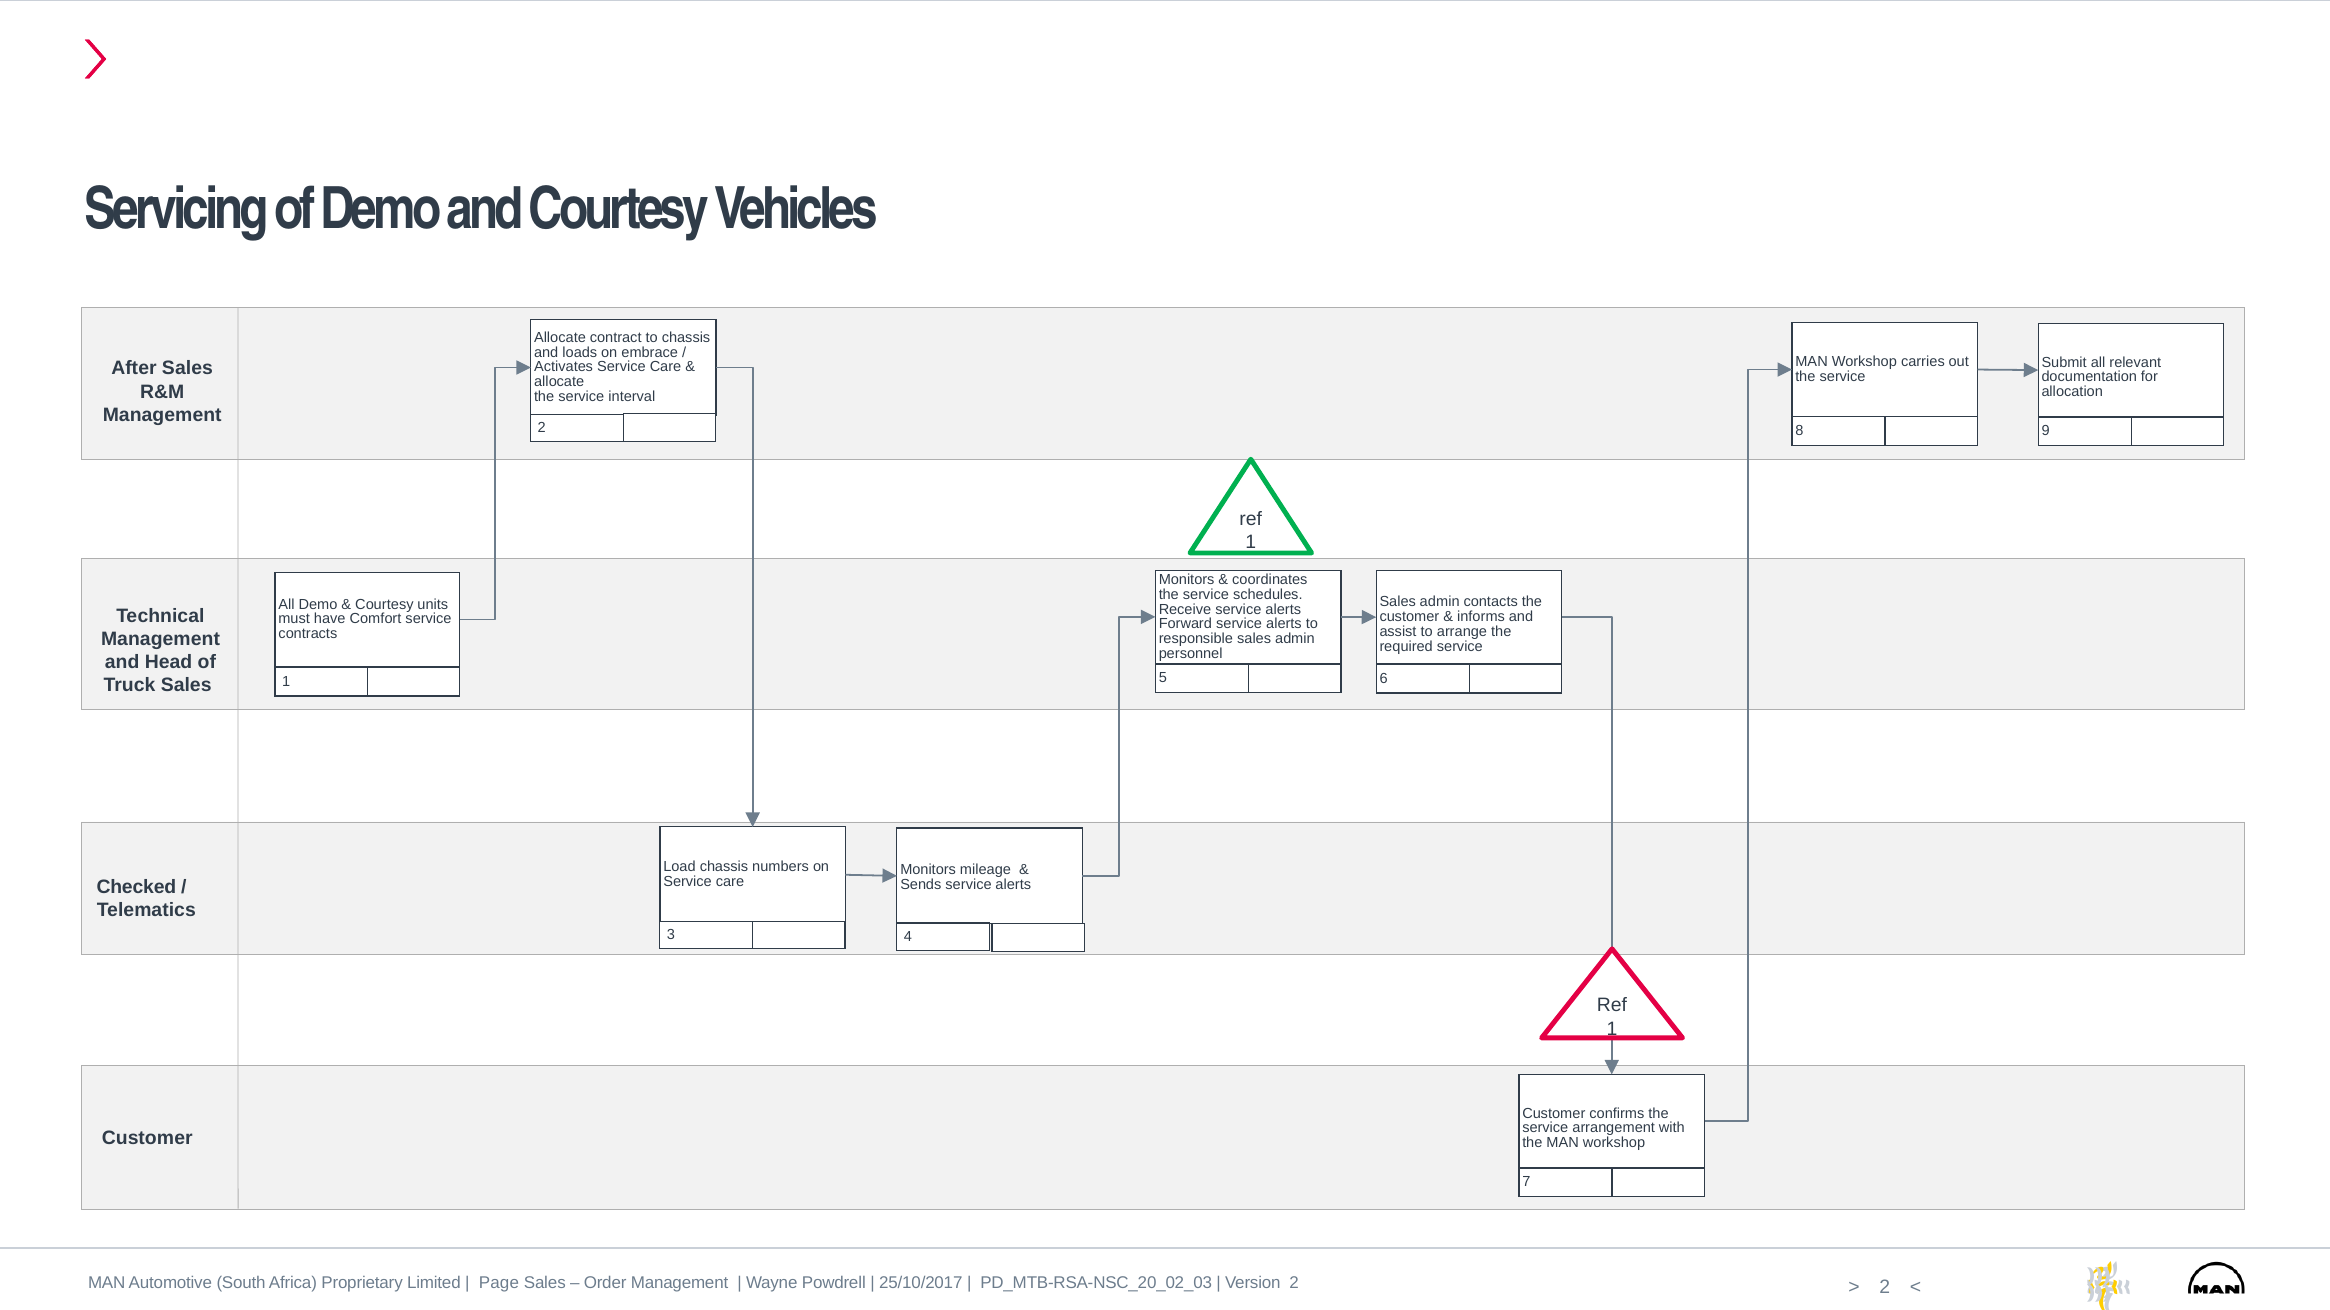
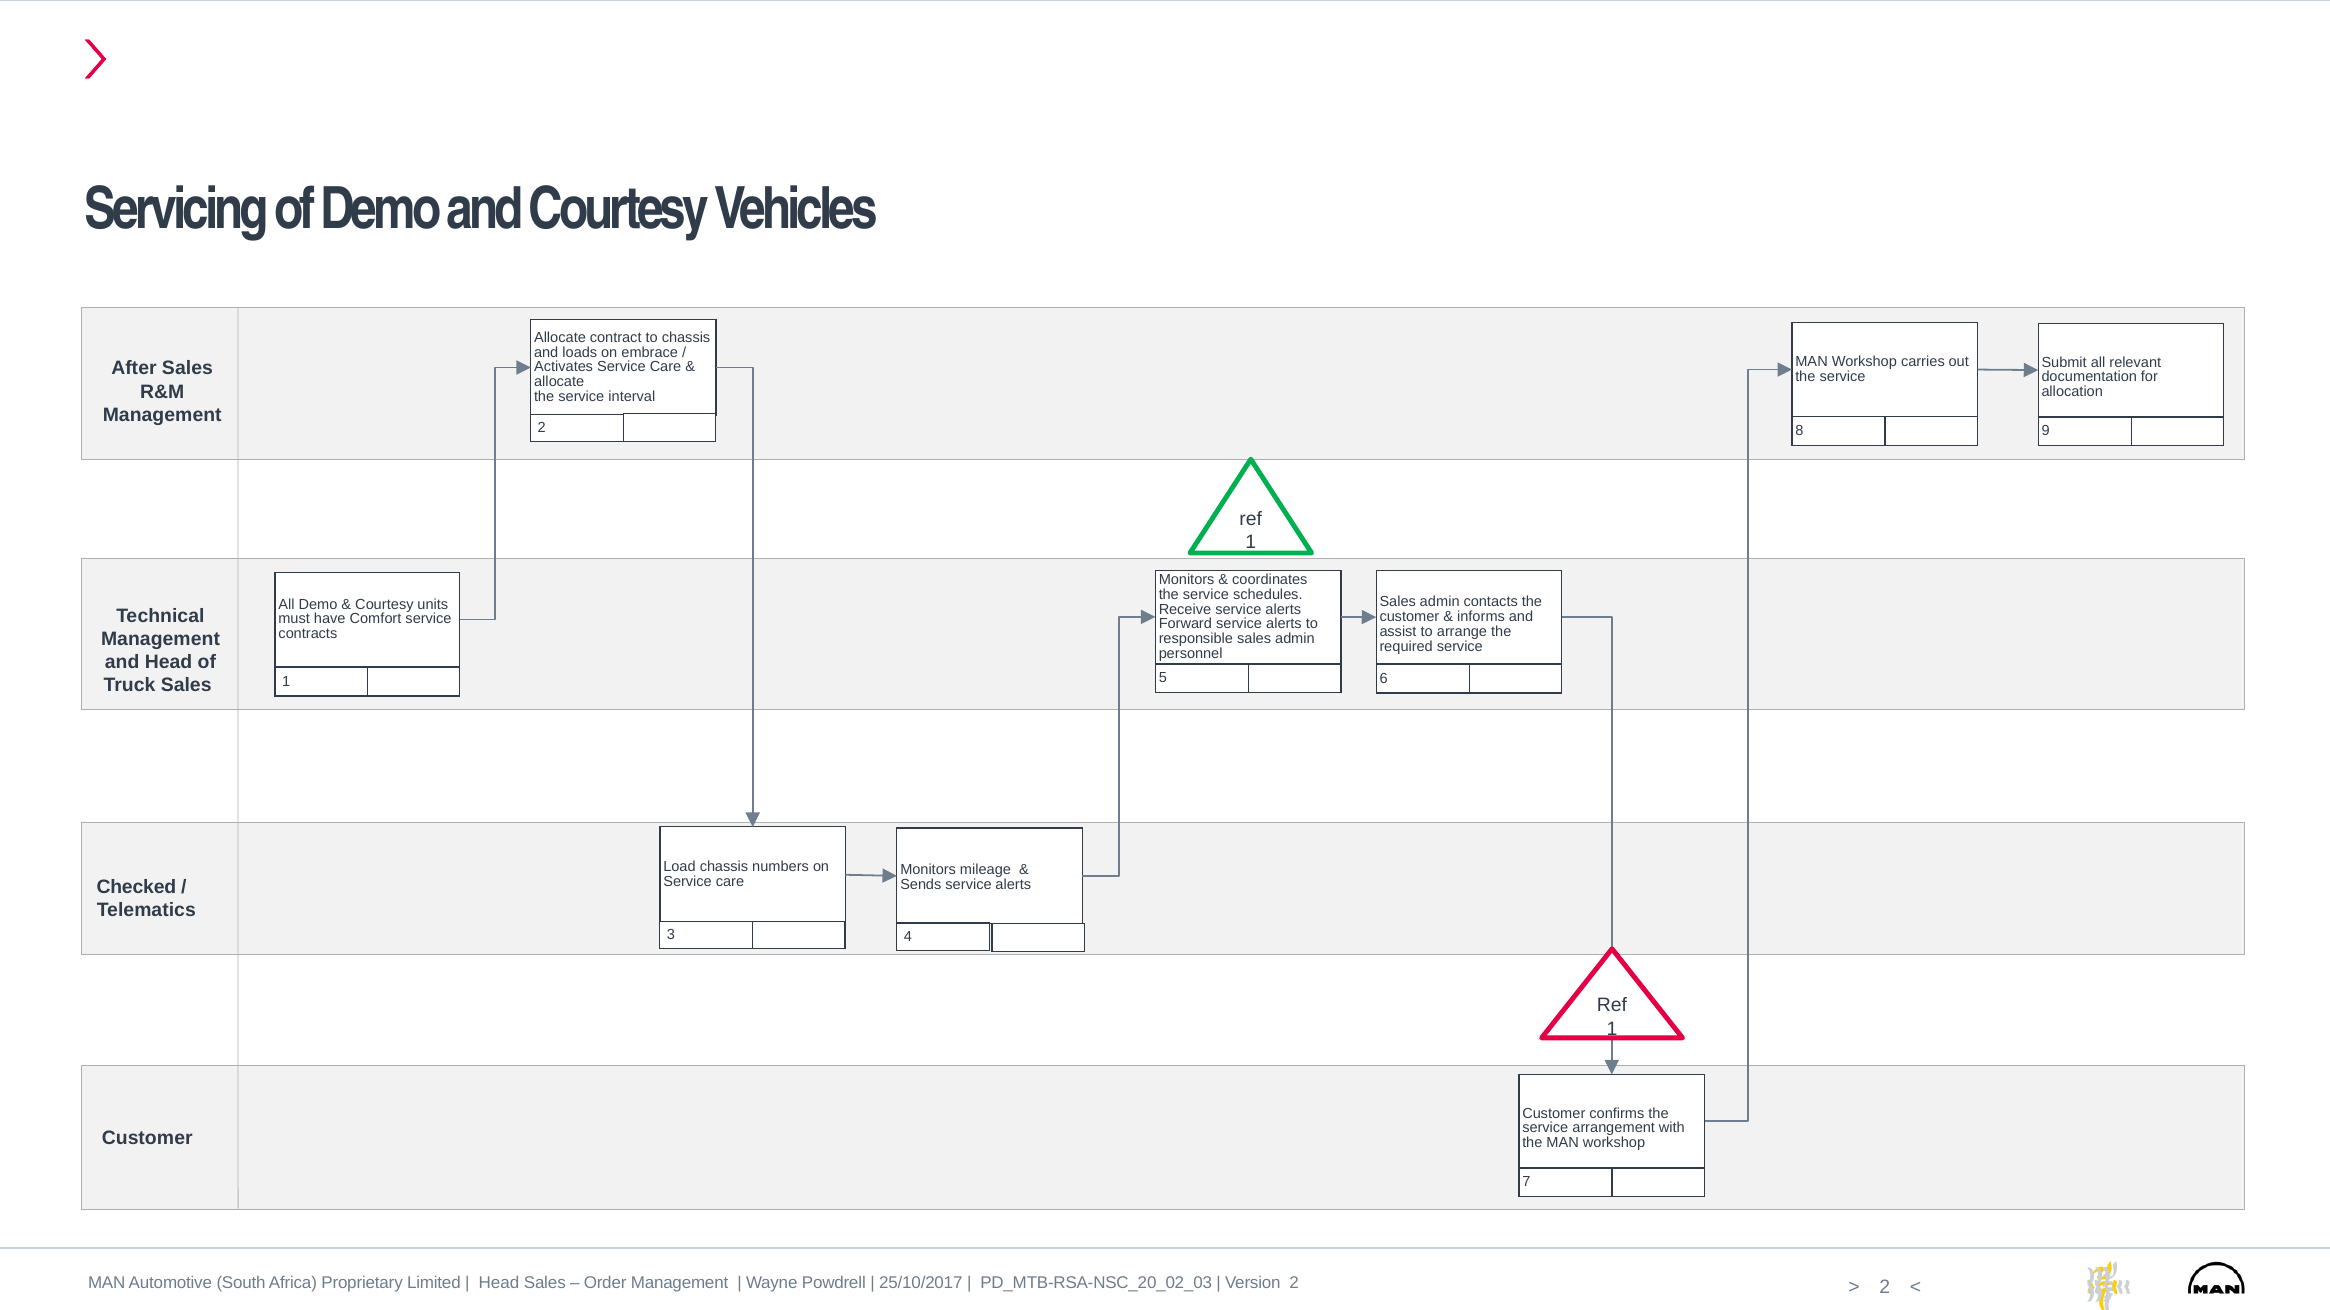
Page: Page -> Head (499, 1283)
